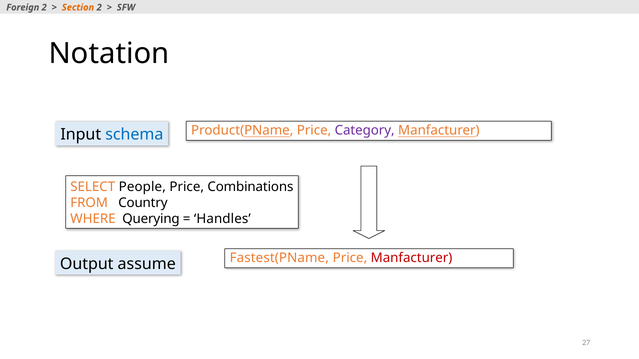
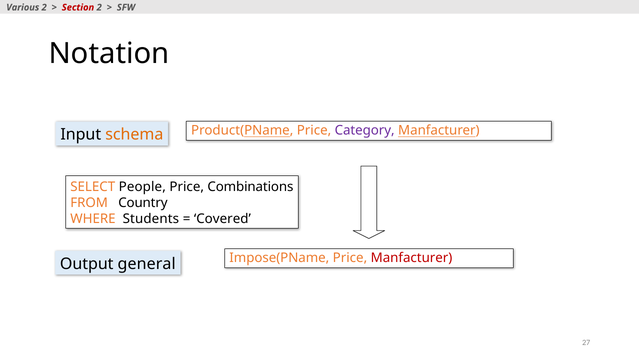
Foreign: Foreign -> Various (23, 7)
Section colour: orange -> red (78, 7)
schema colour: blue -> orange (134, 135)
Querying: Querying -> Students (151, 219)
Handles: Handles -> Covered (222, 219)
Fastest(PName: Fastest(PName -> Impose(PName (279, 258)
assume: assume -> general (147, 264)
